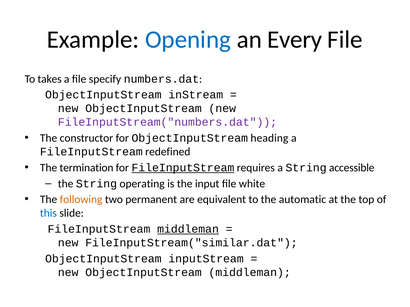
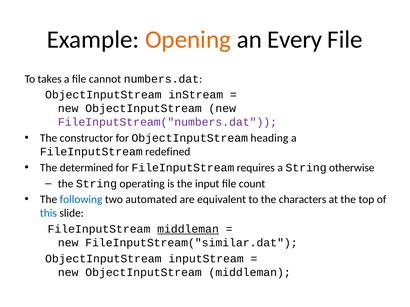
Opening colour: blue -> orange (188, 40)
specify: specify -> cannot (105, 79)
termination: termination -> determined (86, 168)
FileInputStream underline: present -> none (183, 168)
accessible: accessible -> otherwise (352, 168)
white: white -> count (252, 184)
following colour: orange -> blue (81, 200)
permanent: permanent -> automated (151, 200)
automatic: automatic -> characters (303, 200)
